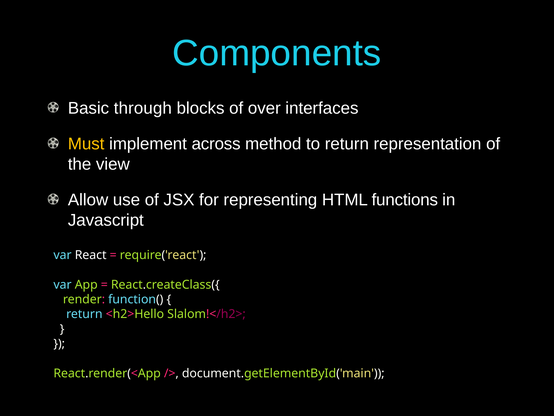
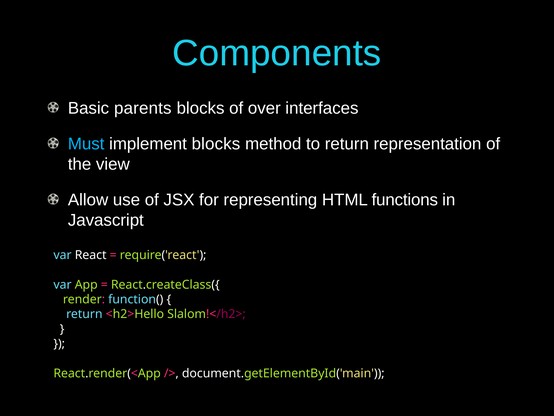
through: through -> parents (143, 108)
Must colour: yellow -> light blue (86, 144)
implement across: across -> blocks (216, 144)
